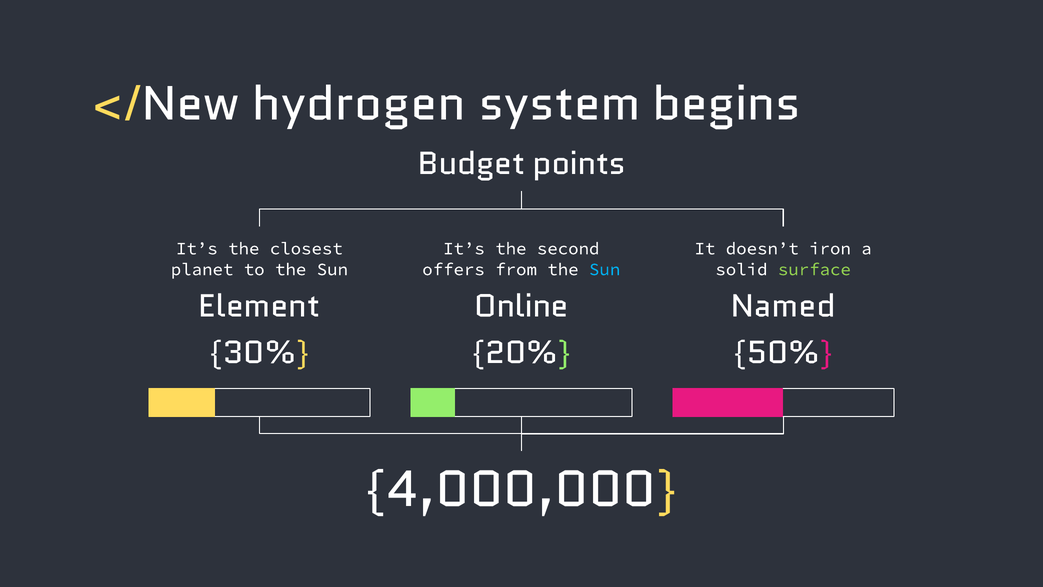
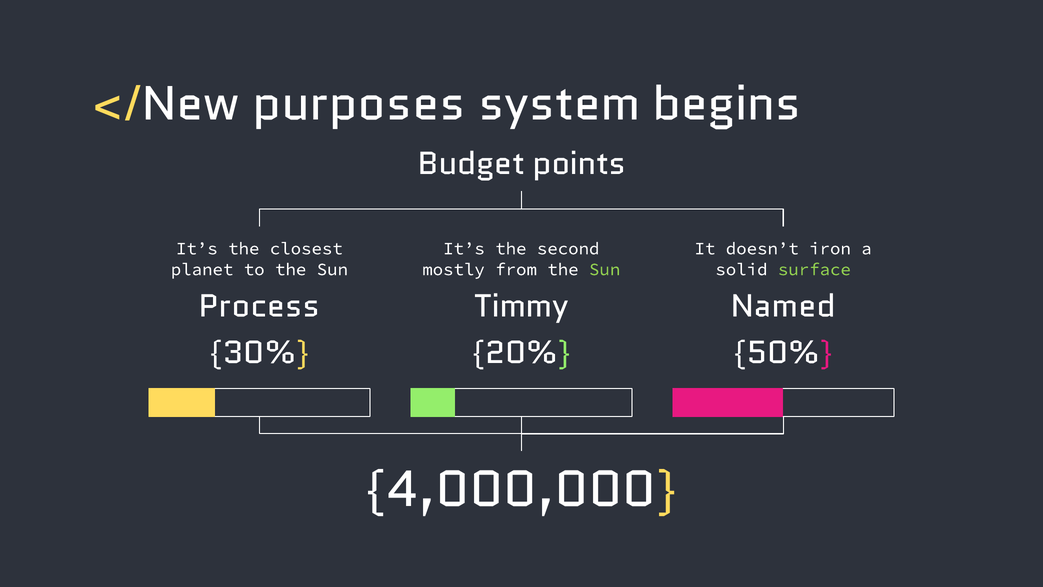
hydrogen: hydrogen -> purposes (359, 104)
offers: offers -> mostly (454, 269)
Sun colour: light blue -> light green (605, 269)
Element: Element -> Process (259, 306)
Online: Online -> Timmy (522, 306)
